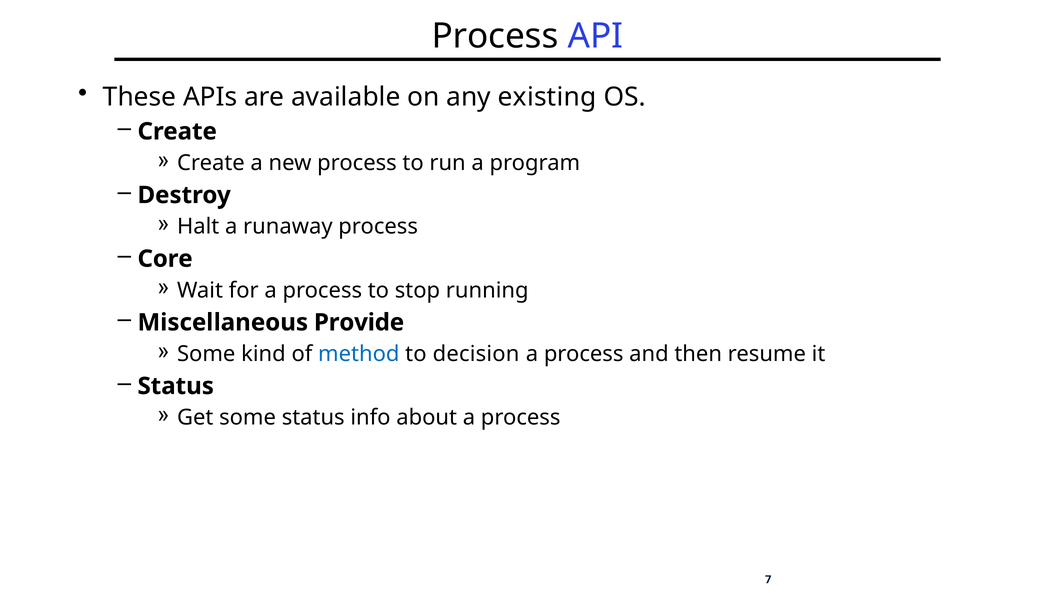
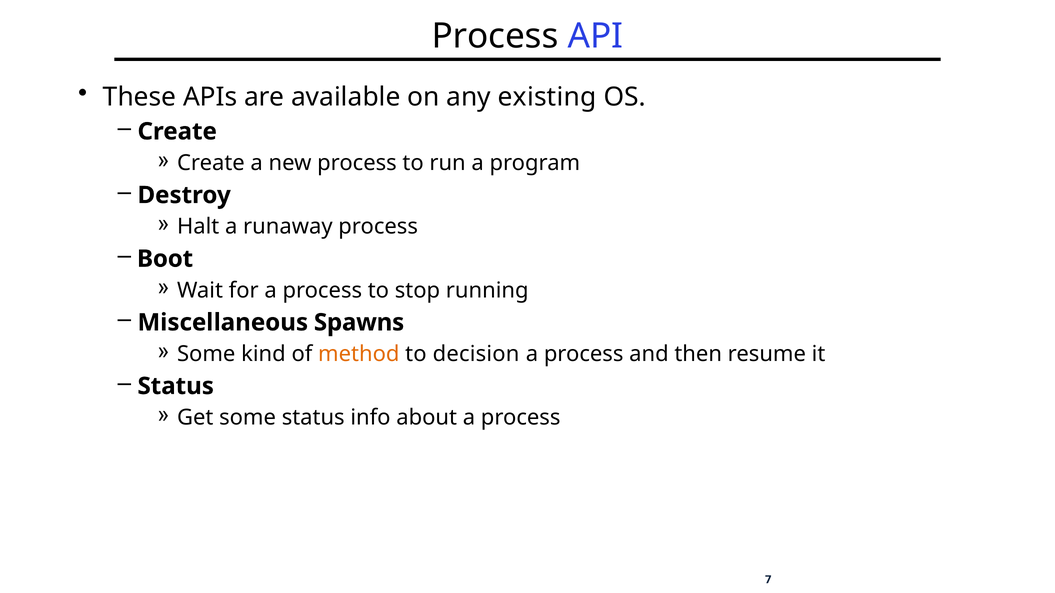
Core: Core -> Boot (165, 259)
Provide: Provide -> Spawns (359, 323)
method colour: blue -> orange (359, 354)
